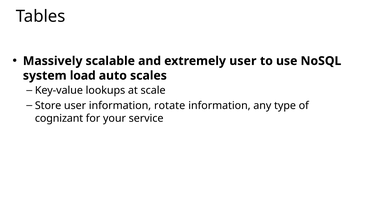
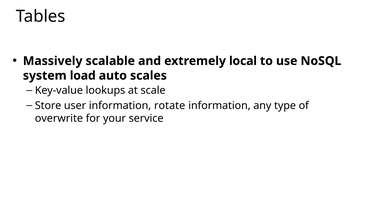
extremely user: user -> local (243, 61)
cognizant: cognizant -> overwrite (59, 118)
